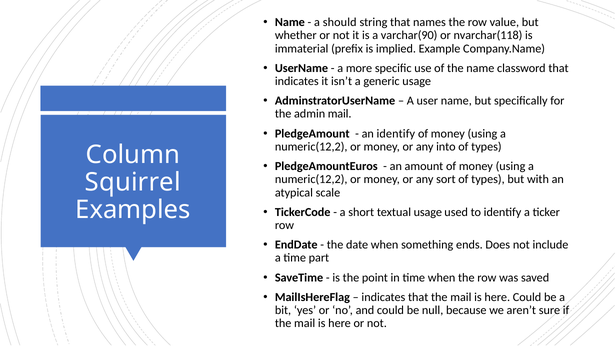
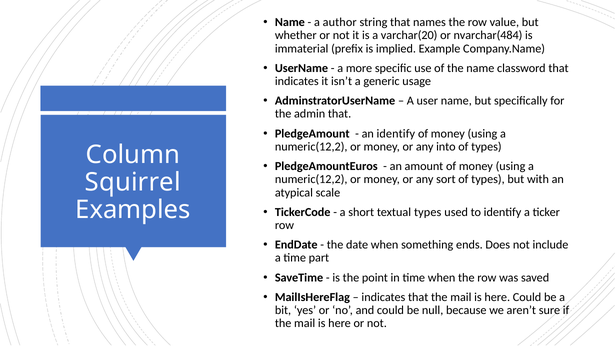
should: should -> author (340, 22)
varchar(90: varchar(90 -> varchar(20 (409, 35)
nvarchar(118: nvarchar(118 -> nvarchar(484 (488, 35)
admin mail: mail -> that (340, 114)
textual usage: usage -> types (428, 212)
